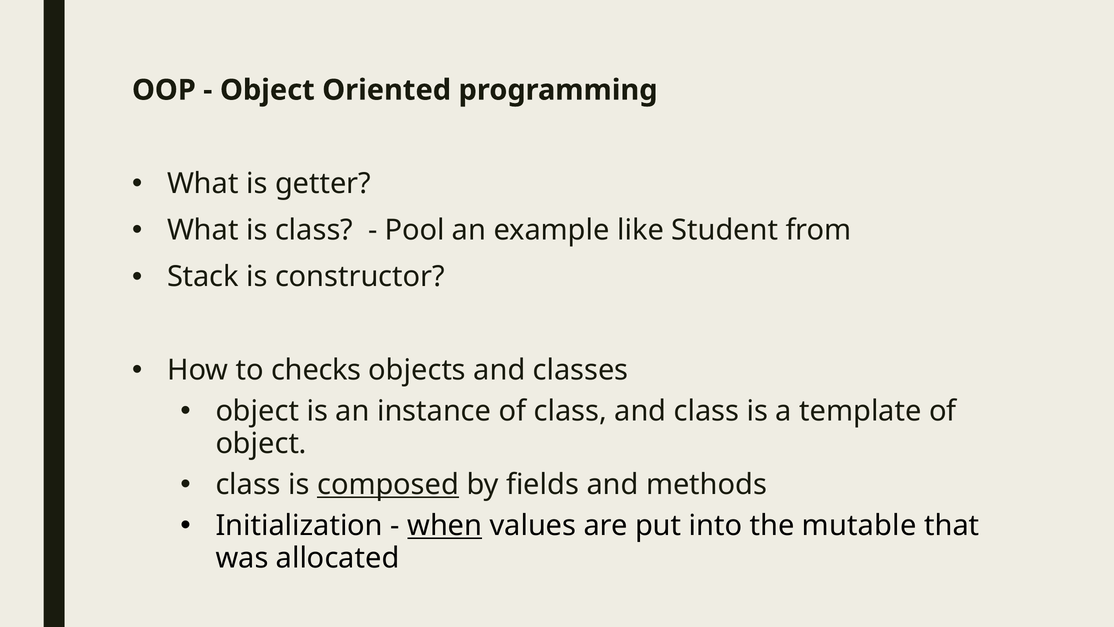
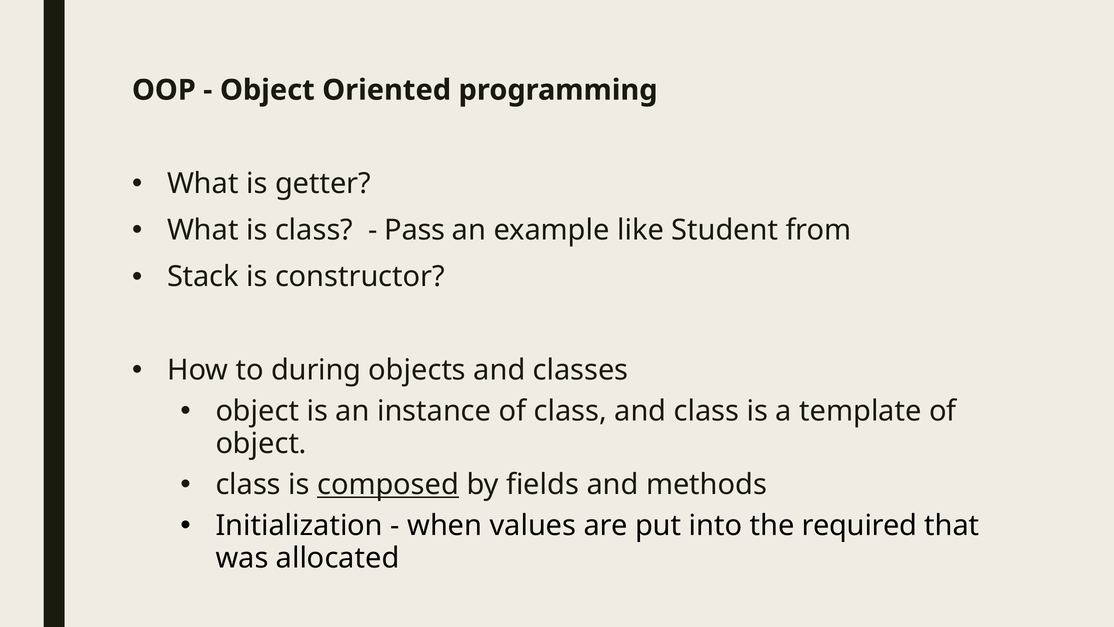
Pool: Pool -> Pass (415, 230)
checks: checks -> during (316, 370)
when underline: present -> none (445, 525)
mutable: mutable -> required (859, 525)
